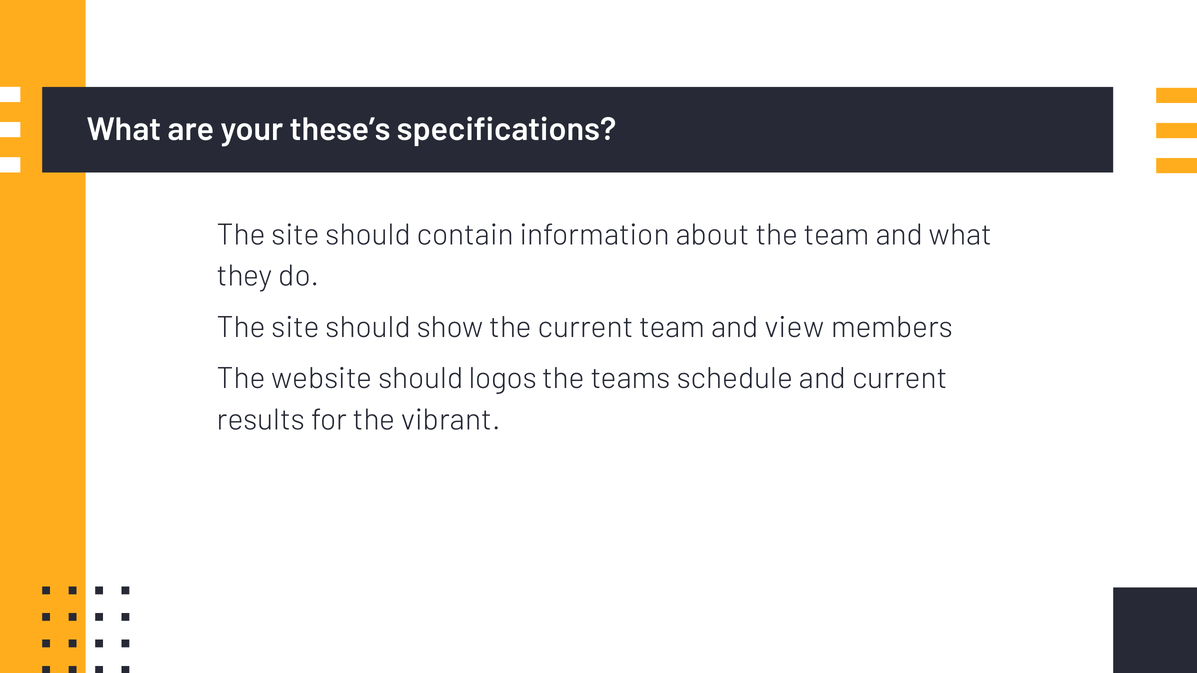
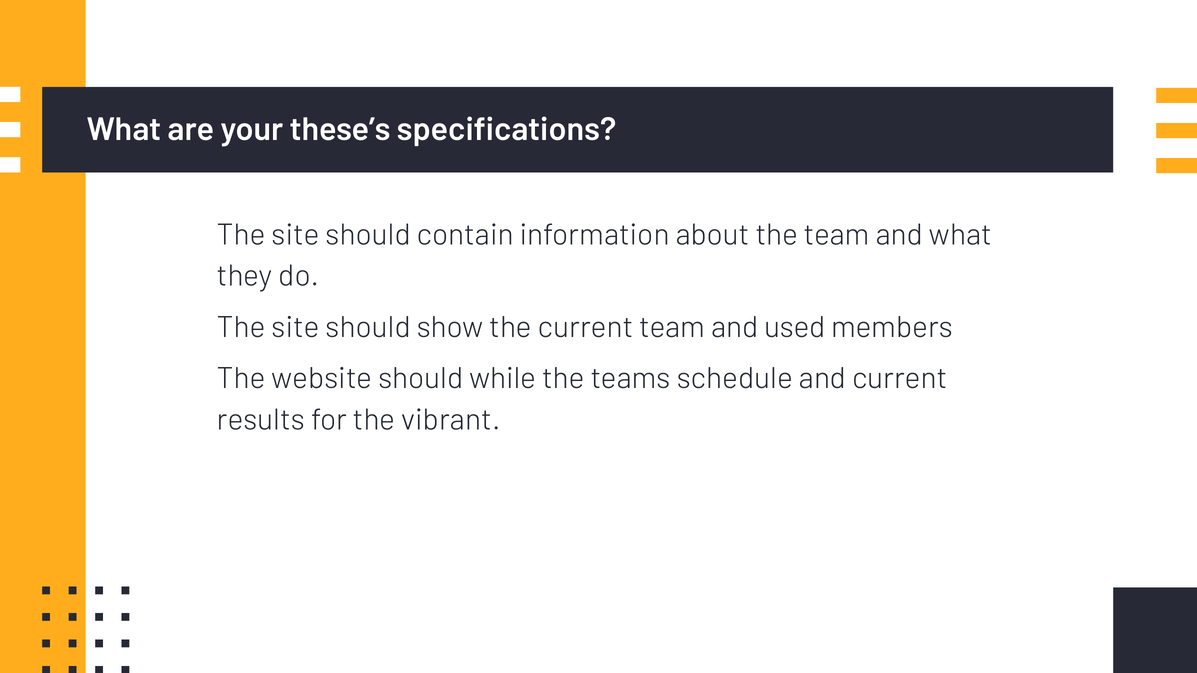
view: view -> used (795, 327)
logos: logos -> while (503, 379)
